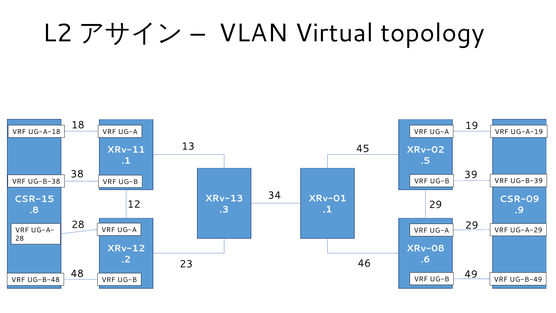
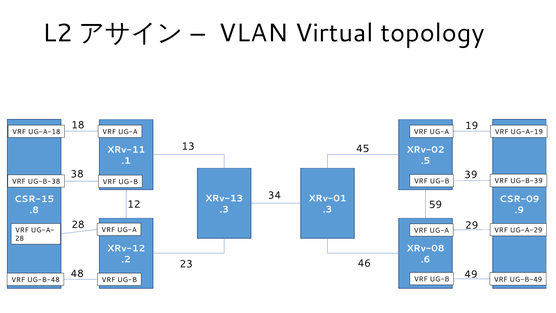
12 29: 29 -> 59 (435, 205)
.1: .1 -> .3 (328, 209)
